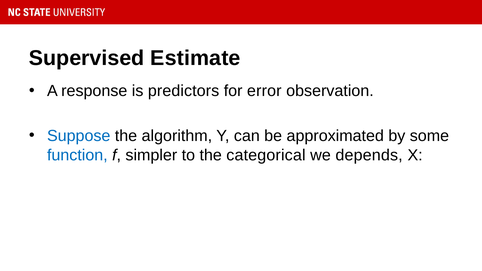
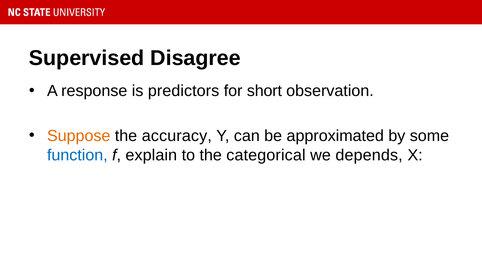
Estimate: Estimate -> Disagree (196, 58)
error: error -> short (264, 91)
Suppose colour: blue -> orange (79, 136)
algorithm: algorithm -> accuracy (177, 136)
simpler: simpler -> explain (151, 155)
